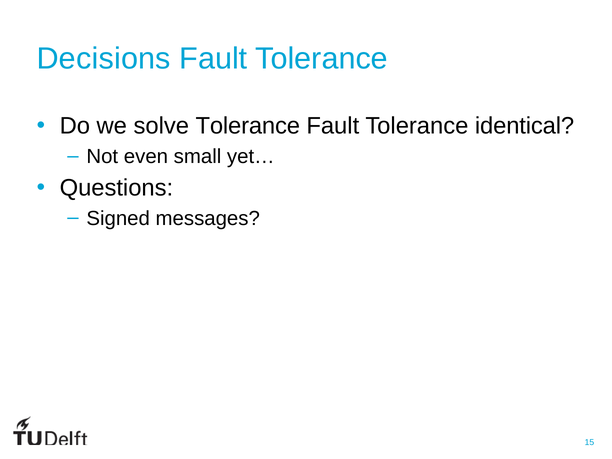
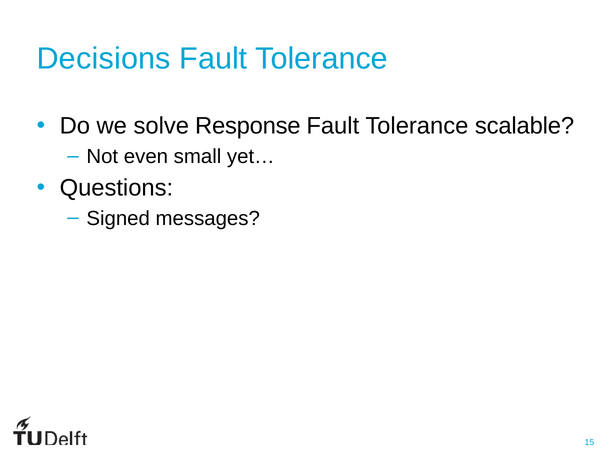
solve Tolerance: Tolerance -> Response (248, 126)
identical: identical -> scalable (525, 126)
